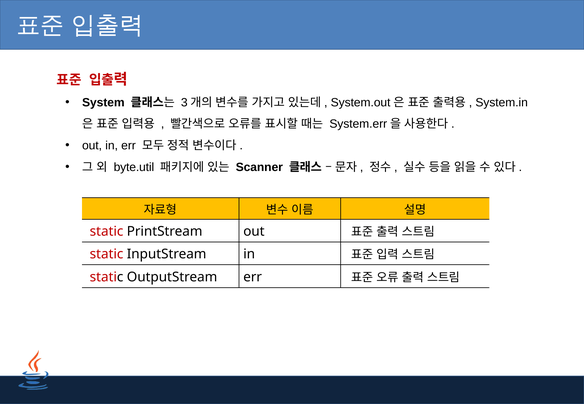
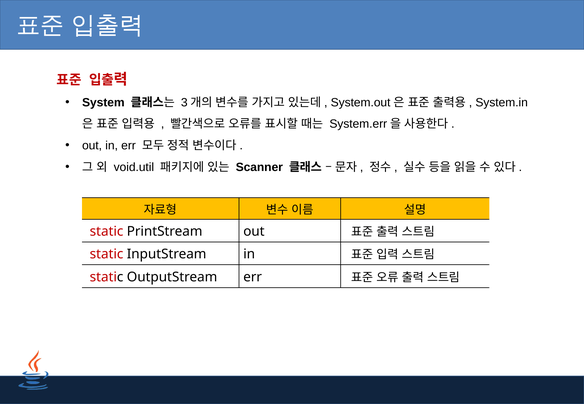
byte.util: byte.util -> void.util (134, 167)
